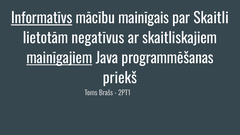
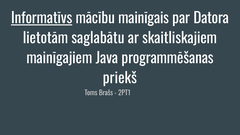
Skaitli: Skaitli -> Datora (211, 18)
negatīvus: negatīvus -> saglabātu (98, 38)
mainīgajiem underline: present -> none (59, 58)
